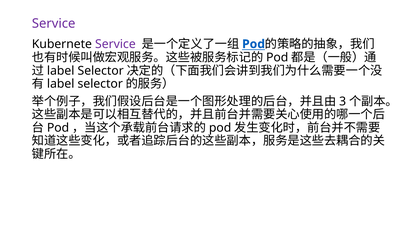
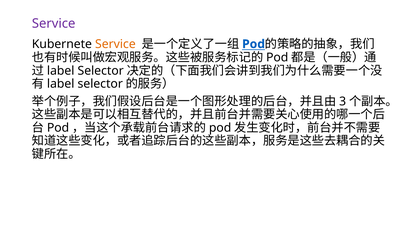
Service colour: purple -> orange (115, 44)
